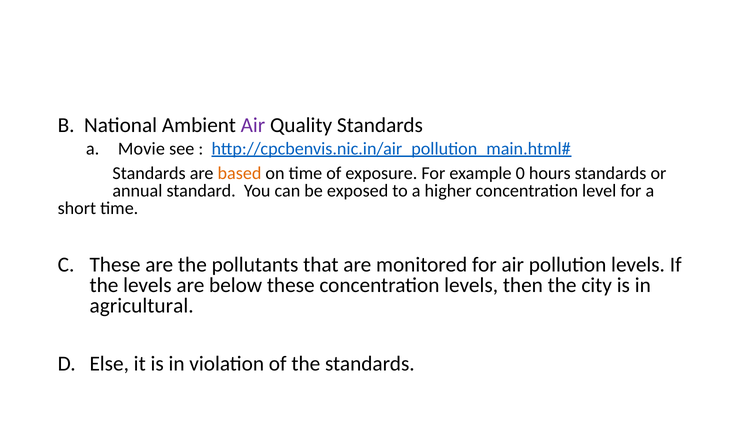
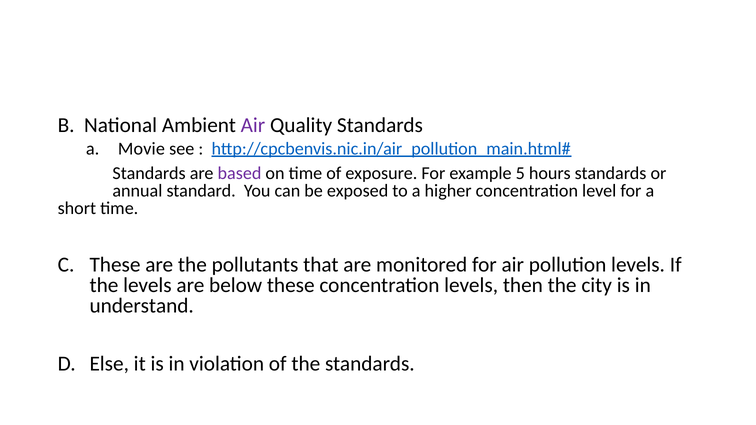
based colour: orange -> purple (239, 173)
0: 0 -> 5 (520, 173)
agricultural: agricultural -> understand (142, 306)
